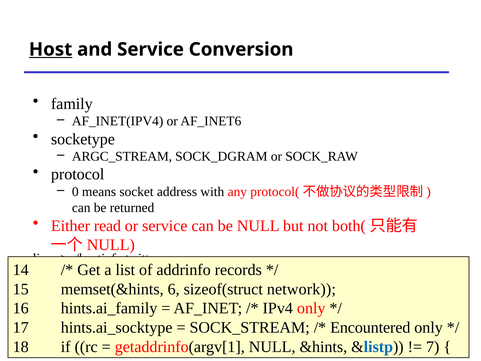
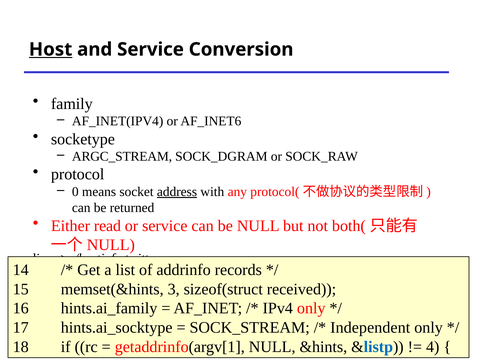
address underline: none -> present (177, 192)
6: 6 -> 3 (174, 289)
network: network -> received (301, 289)
Encountered: Encountered -> Independent (370, 327)
7: 7 -> 4 (433, 347)
